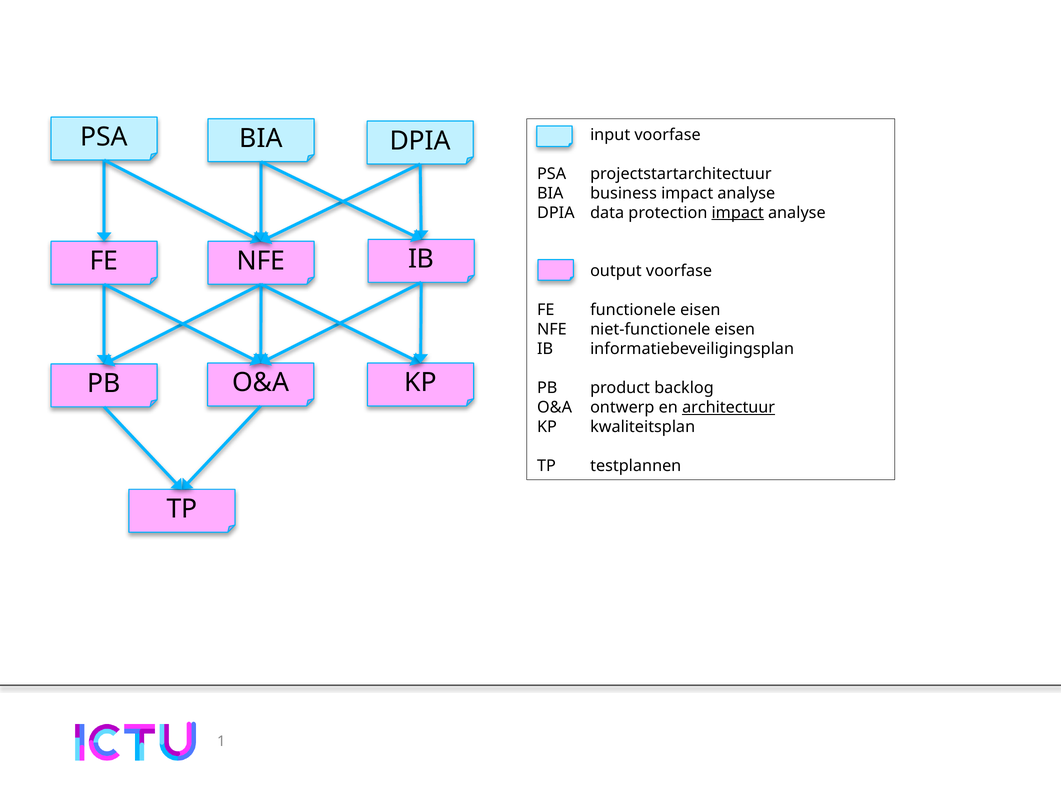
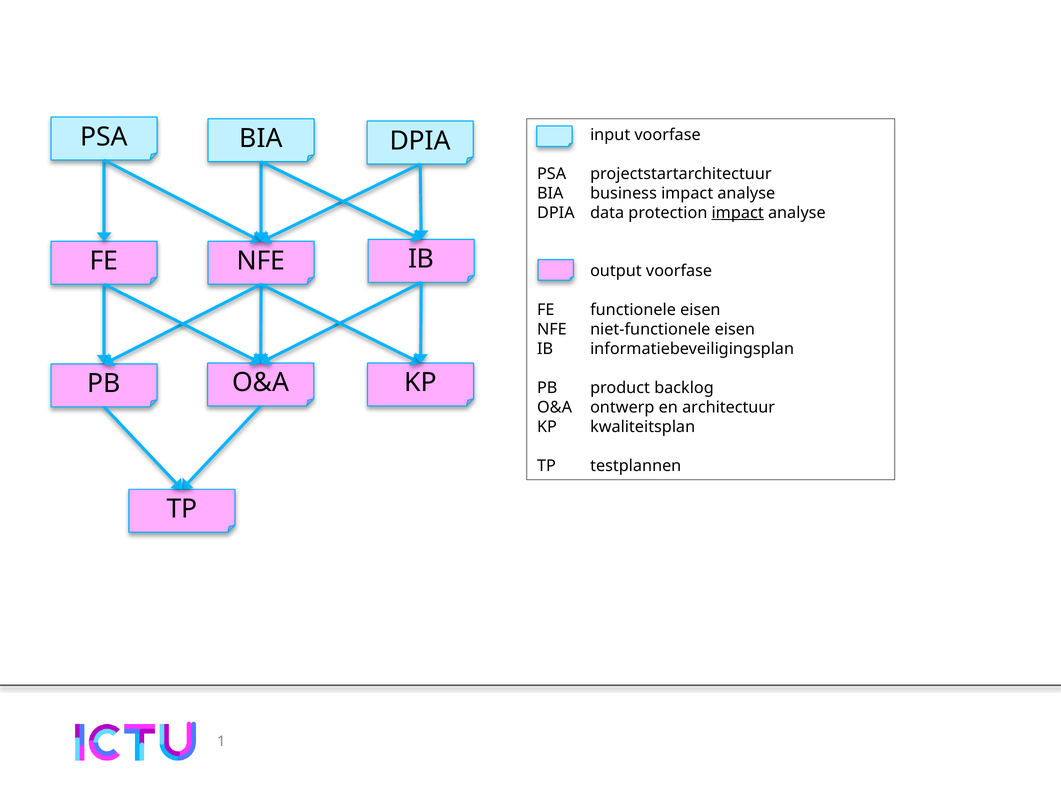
architectuur underline: present -> none (729, 407)
